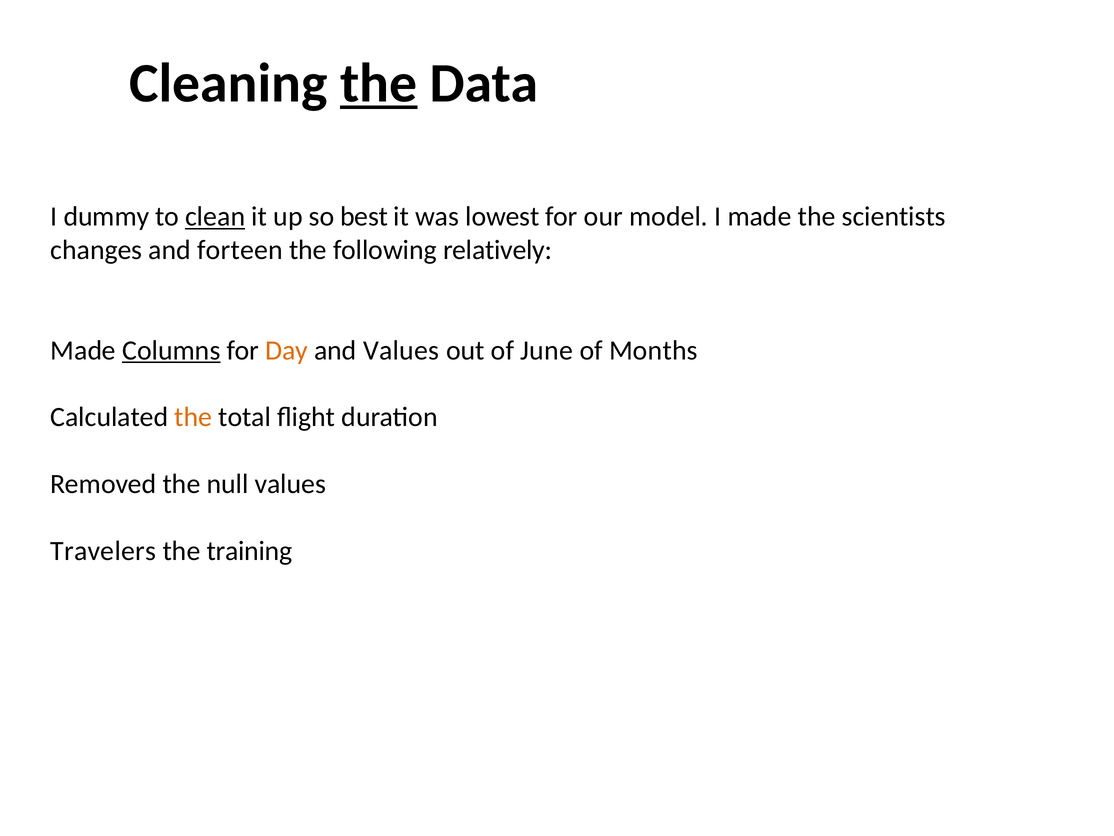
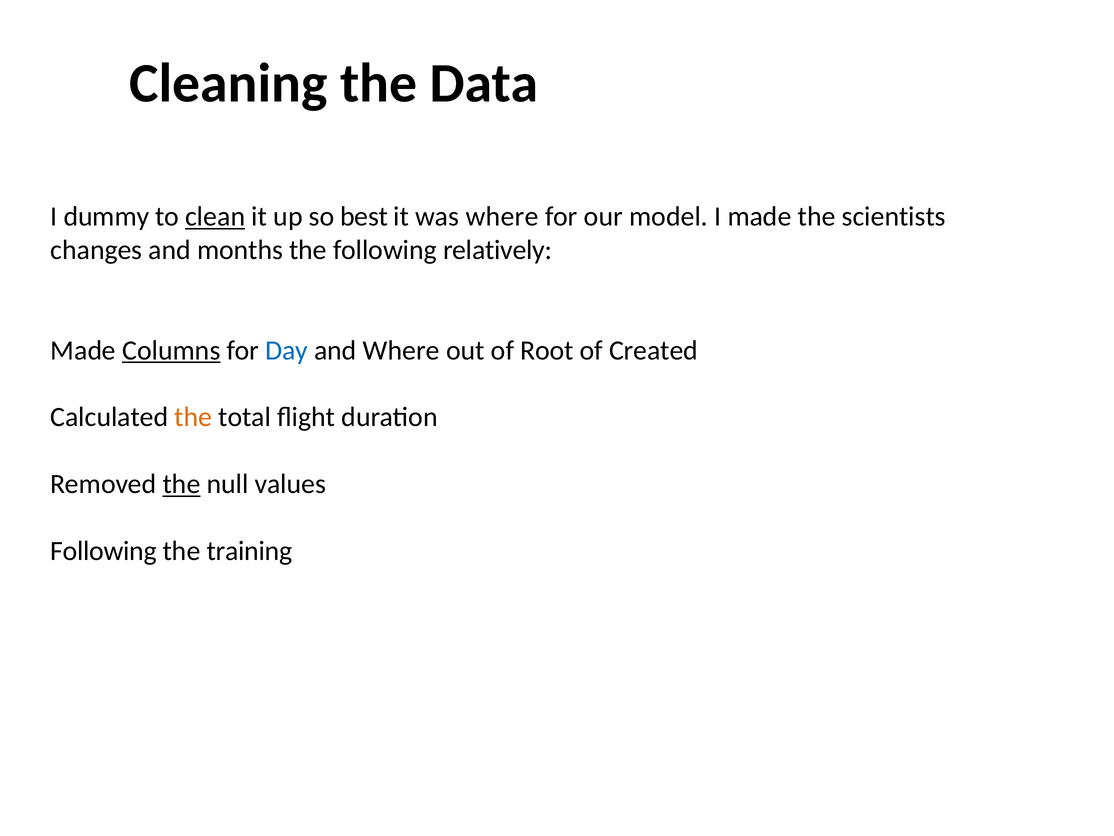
the underline: present -> none (379, 83)
was lowest: lowest -> where (502, 217)
forteen: forteen -> months (240, 250)
Day colour: orange -> blue (287, 350)
and Values: Values -> Where (401, 350)
June: June -> Root (547, 350)
Months: Months -> Created (653, 350)
the underline: none -> present (181, 484)
Travelers: Travelers -> Following (103, 551)
